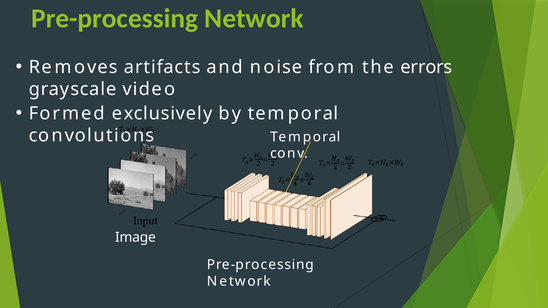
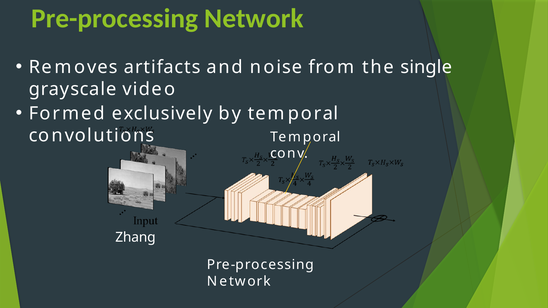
errors: errors -> single (426, 67)
Image: Image -> Zhang (135, 238)
